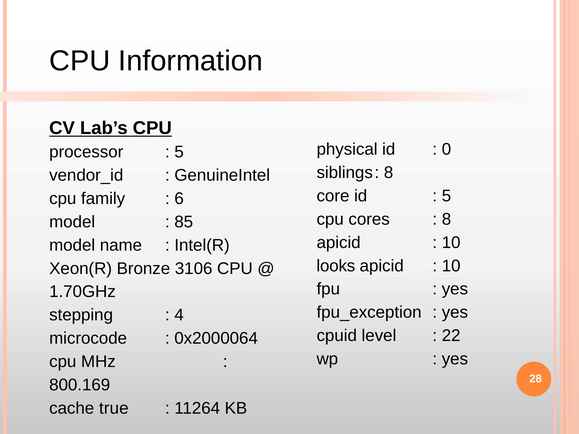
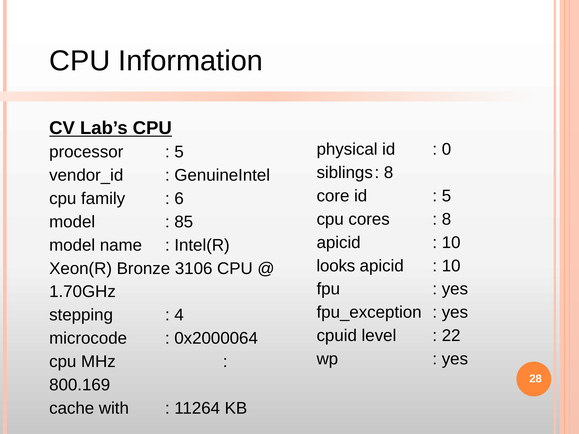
true: true -> with (114, 408)
